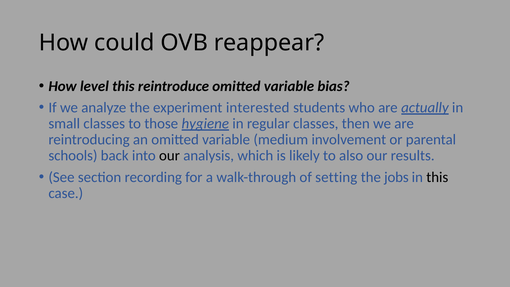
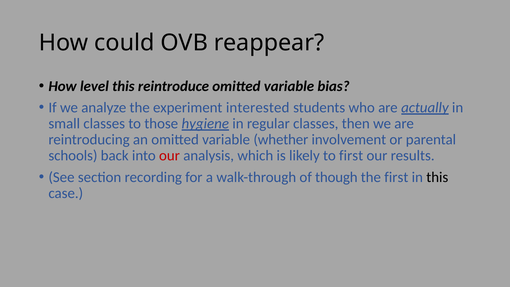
medium: medium -> whether (281, 140)
our colour: black -> red (169, 156)
to also: also -> first (351, 156)
setting: setting -> though (336, 177)
the jobs: jobs -> first (396, 177)
